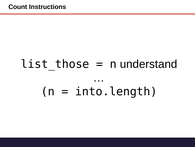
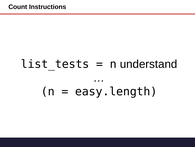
list_those: list_those -> list_tests (55, 64)
into.length: into.length -> easy.length (116, 91)
